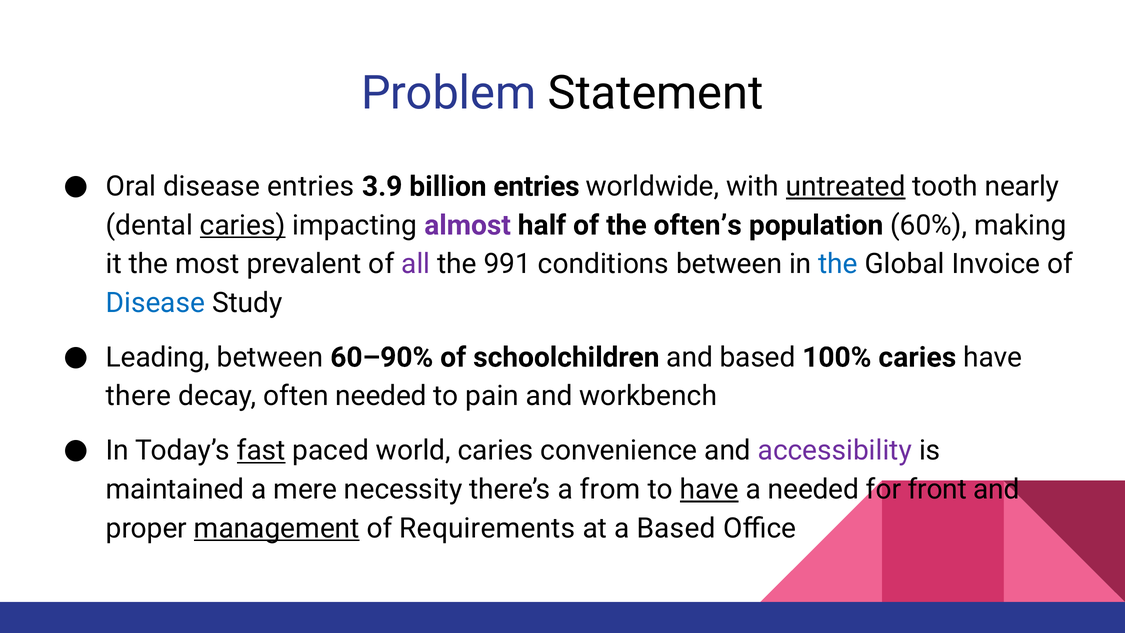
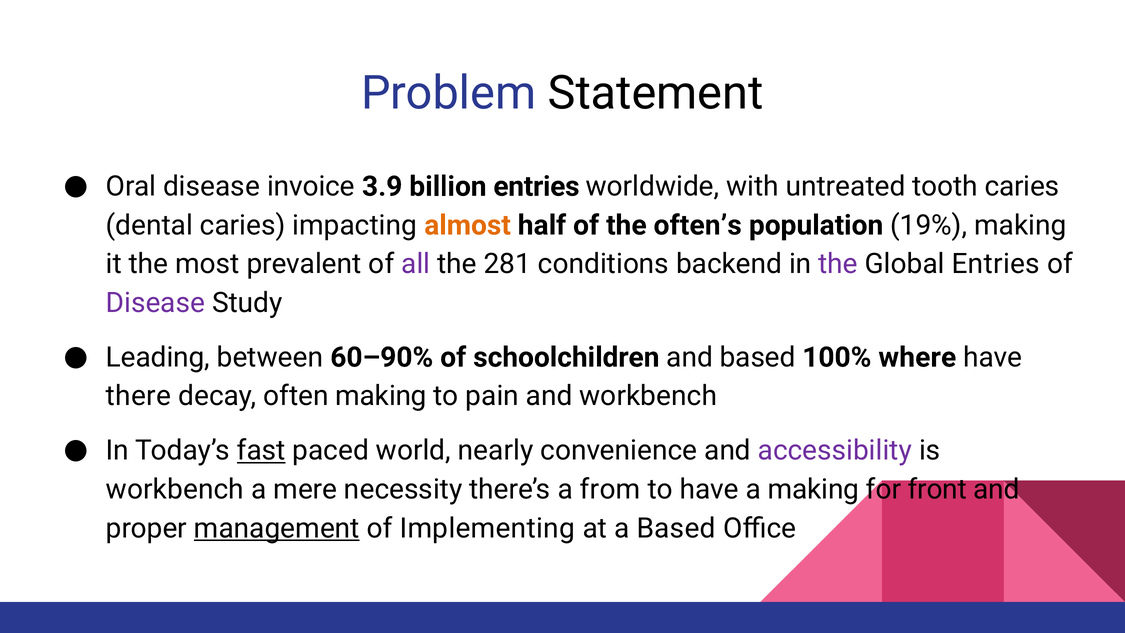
disease entries: entries -> invoice (311, 186)
untreated underline: present -> none (846, 186)
tooth nearly: nearly -> caries (1022, 186)
caries underline: present -> none (243, 225)
almost colour: purple -> orange (468, 225)
60%: 60% -> 19% (929, 225)
991: 991 -> 281 (507, 264)
conditions between: between -> backend (729, 264)
the colour: blue -> purple (838, 264)
Global Invoice: Invoice -> Entries (996, 264)
Disease colour: blue -> purple (155, 303)
100% caries: caries -> where (917, 357)
often needed: needed -> making (381, 396)
world caries: caries -> nearly (496, 451)
maintained: maintained -> workbench (175, 489)
have underline: present -> none (709, 489)
a needed: needed -> making (813, 489)
Requirements: Requirements -> Implementing (487, 528)
